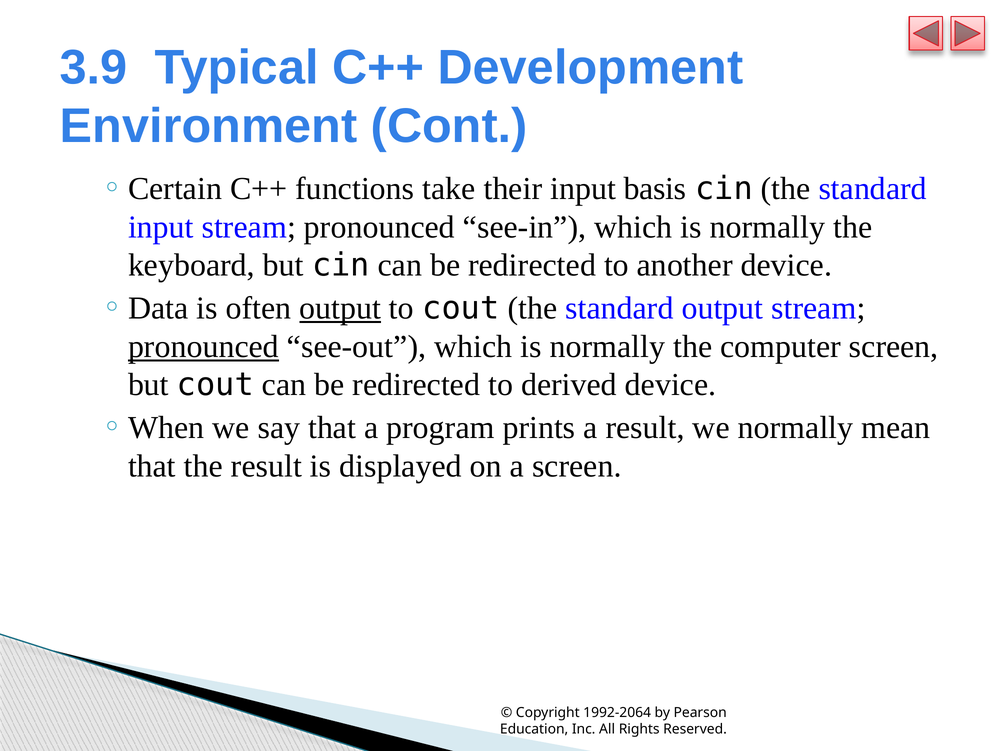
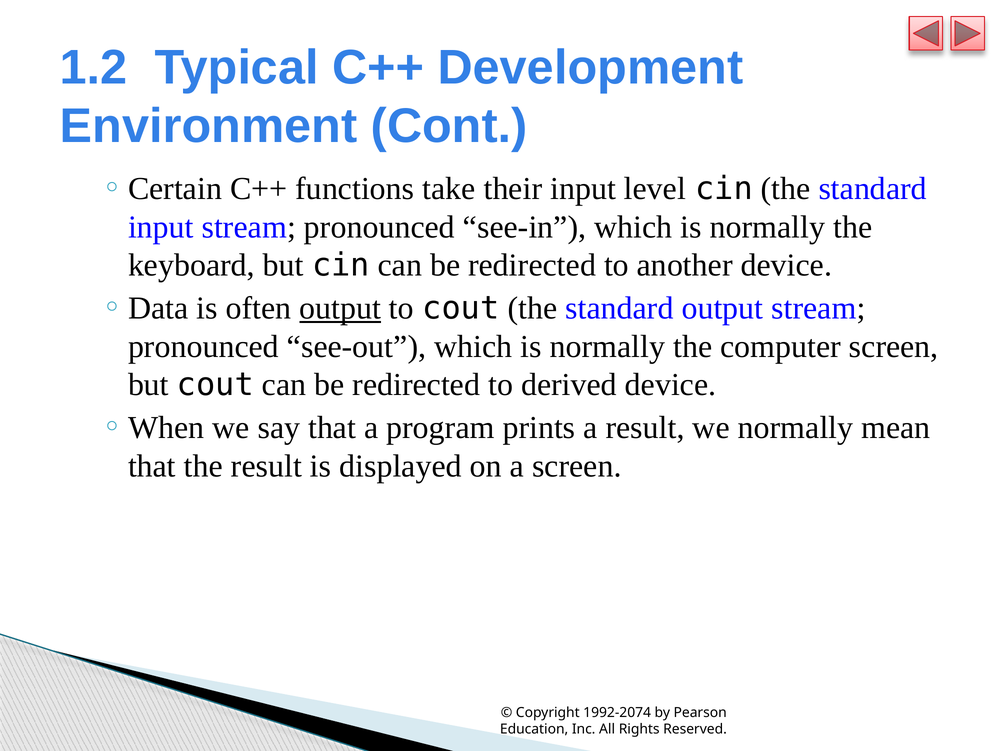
3.9: 3.9 -> 1.2 (94, 68)
basis: basis -> level (655, 189)
pronounced underline: present -> none (203, 346)
1992-2064: 1992-2064 -> 1992-2074 (617, 712)
